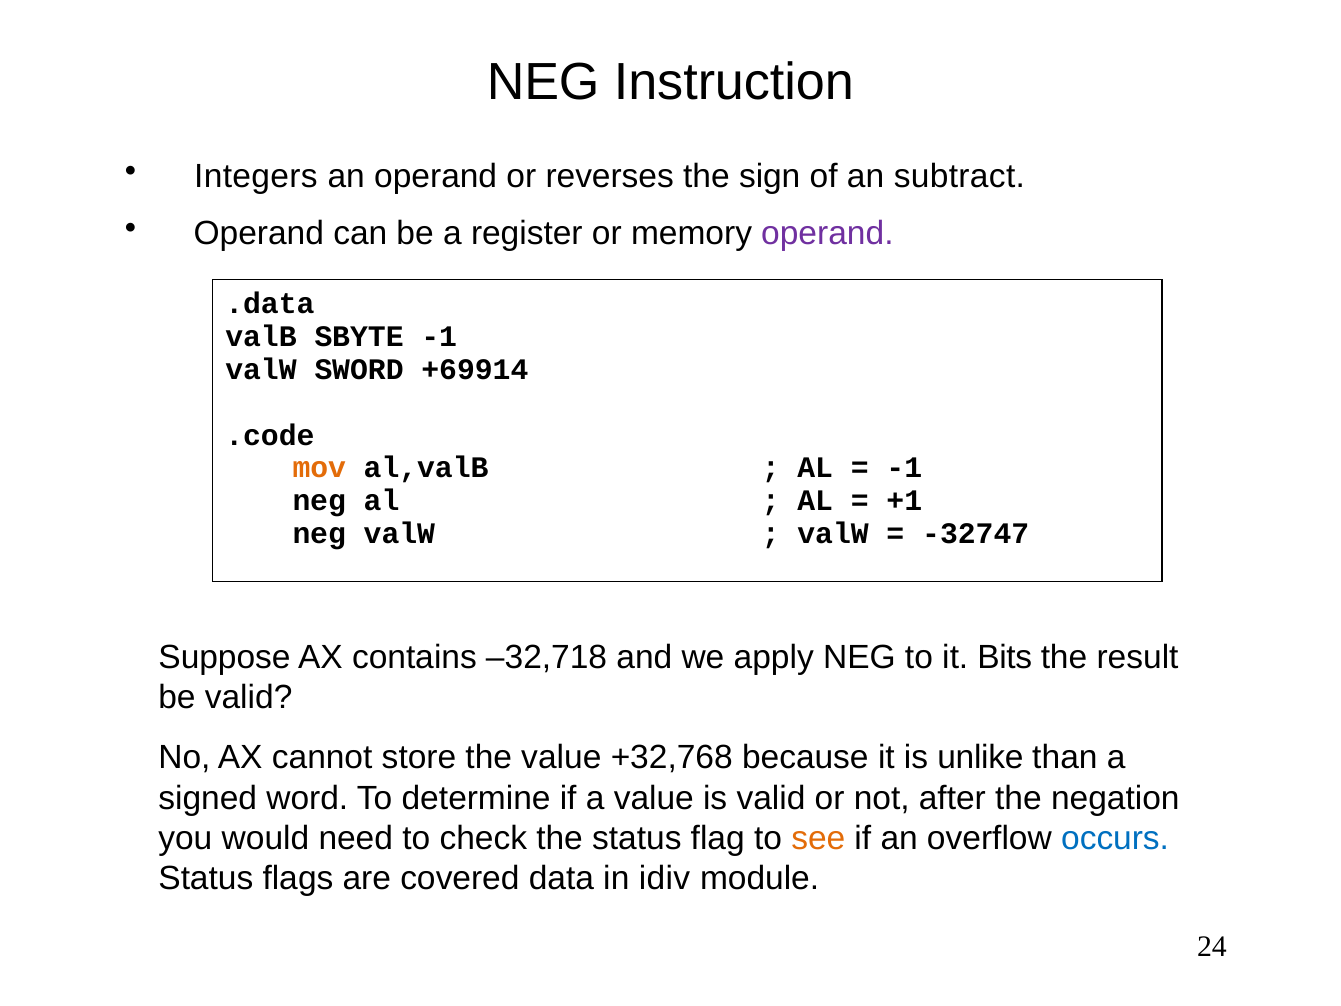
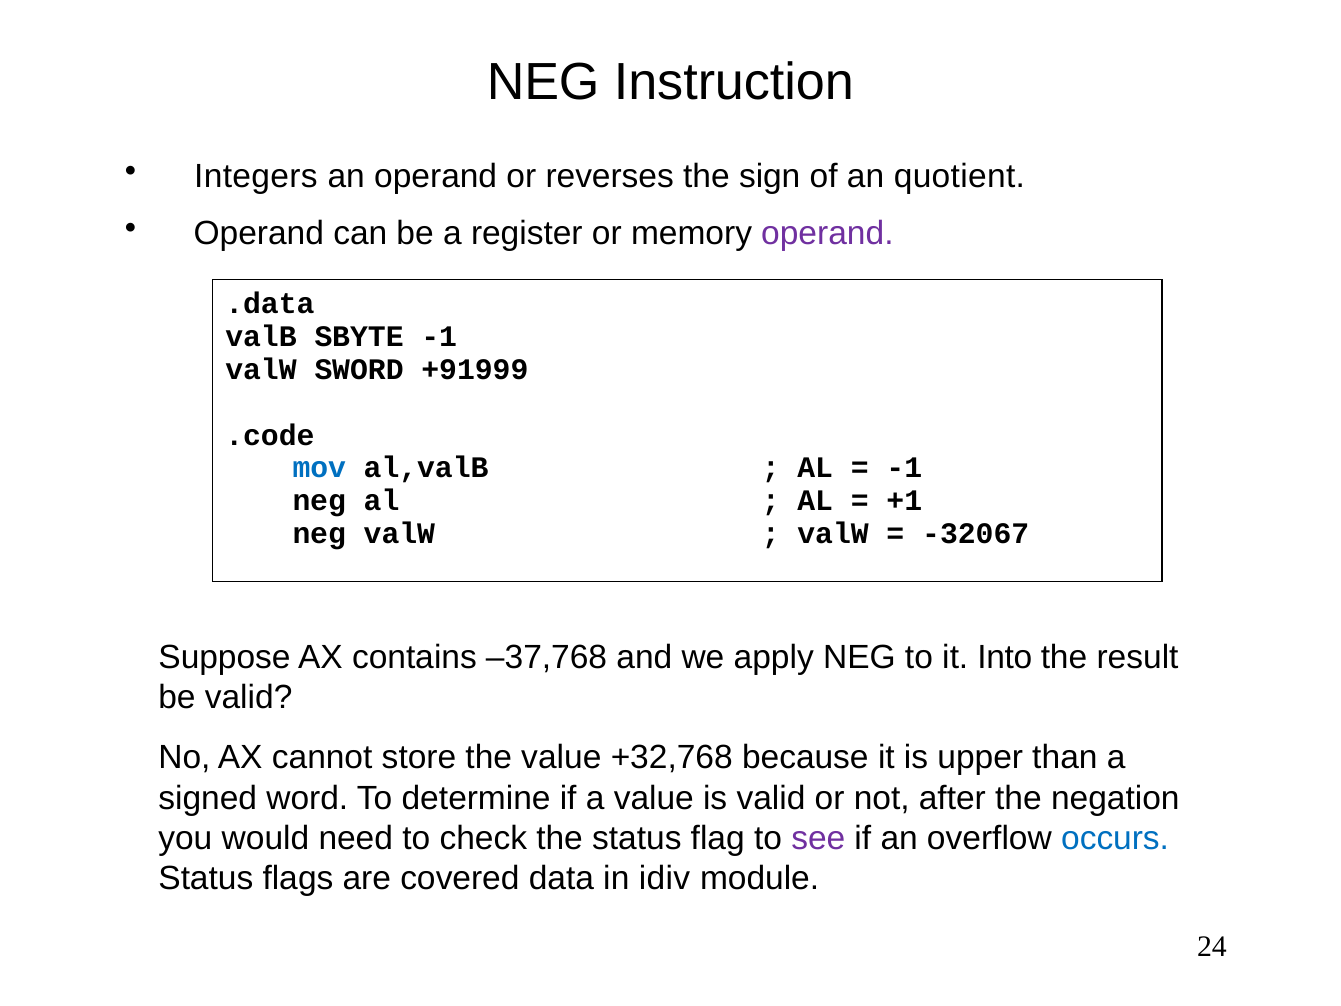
subtract: subtract -> quotient (959, 177)
+69914: +69914 -> +91999 (475, 370)
mov colour: orange -> blue (319, 468)
-32747: -32747 -> -32067 (976, 533)
–32,718: –32,718 -> –37,768 (547, 657)
Bits: Bits -> Into (1005, 657)
unlike: unlike -> upper (980, 758)
see colour: orange -> purple (818, 838)
